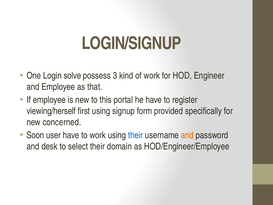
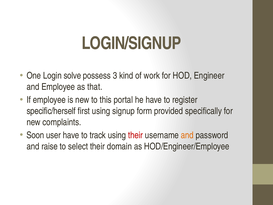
viewing/herself: viewing/herself -> specific/herself (51, 111)
concerned: concerned -> complaints (62, 122)
to work: work -> track (98, 135)
their colour: blue -> red (135, 135)
desk: desk -> raise (50, 146)
